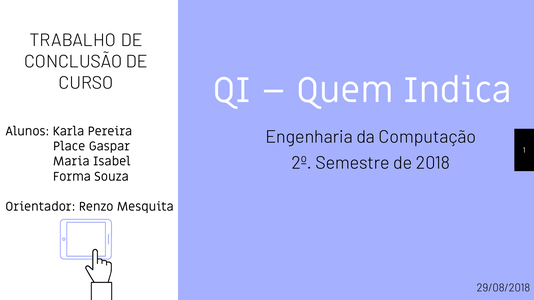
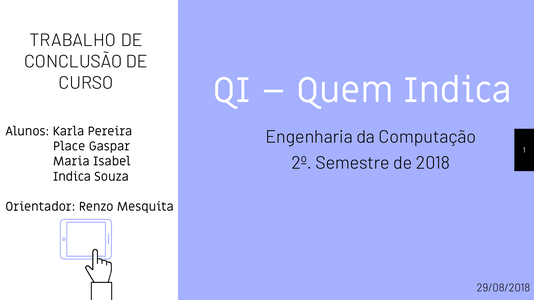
Forma: Forma -> Indica (72, 177)
